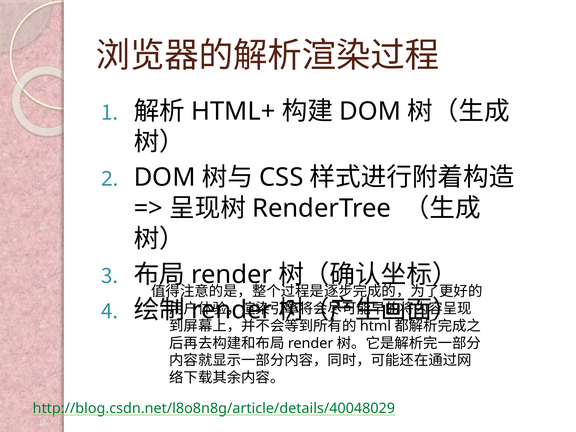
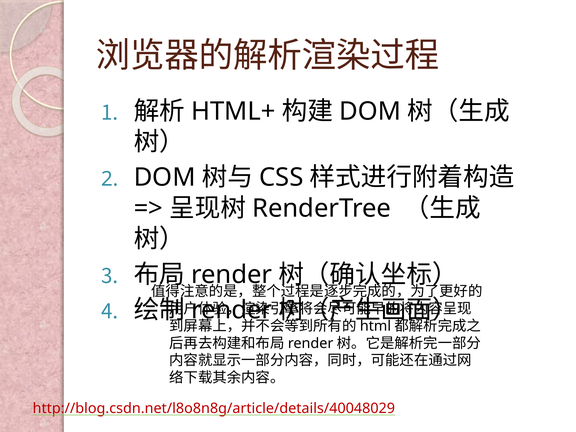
http://blog.csdn.net/l8o8n8g/article/details/40048029 colour: green -> red (214, 408)
